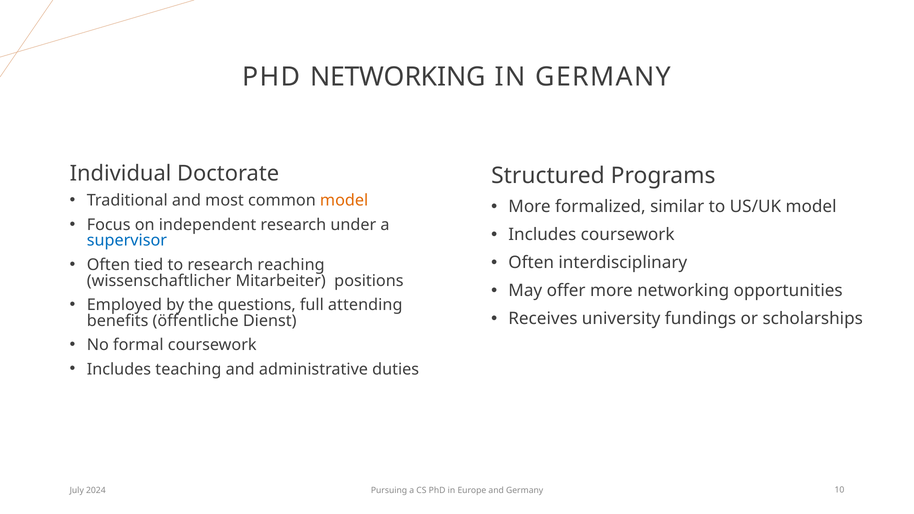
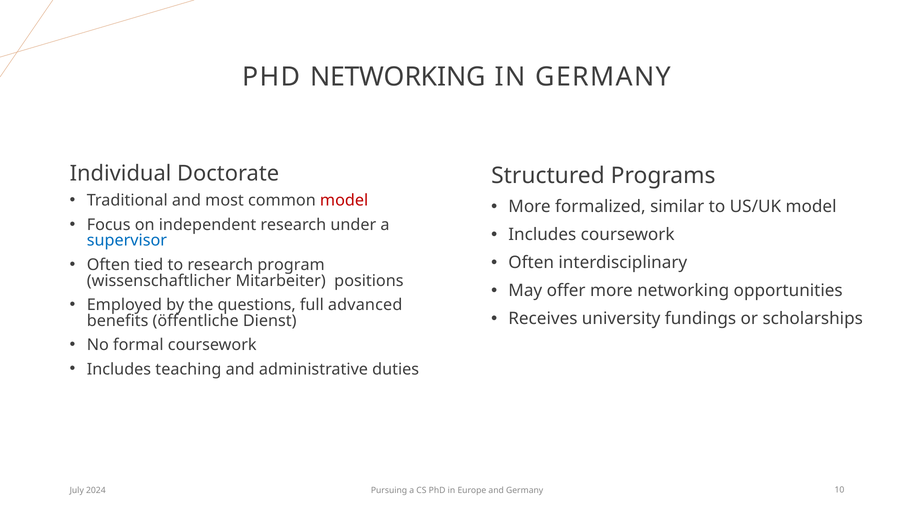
model colour: orange -> red (344, 201)
reaching: reaching -> program (291, 265)
attending: attending -> advanced (365, 305)
